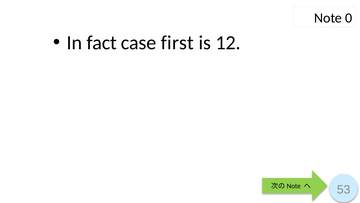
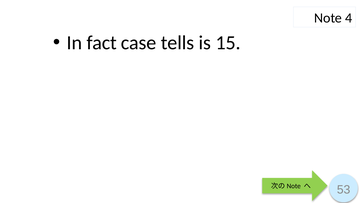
0: 0 -> 4 (349, 18)
first: first -> tells (178, 43)
12: 12 -> 15 (228, 43)
